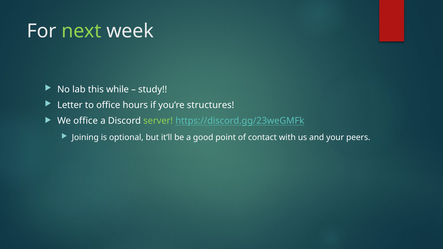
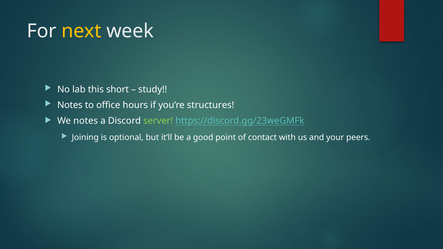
next colour: light green -> yellow (81, 31)
while: while -> short (118, 90)
Letter: Letter -> Notes (70, 105)
We office: office -> notes (86, 121)
